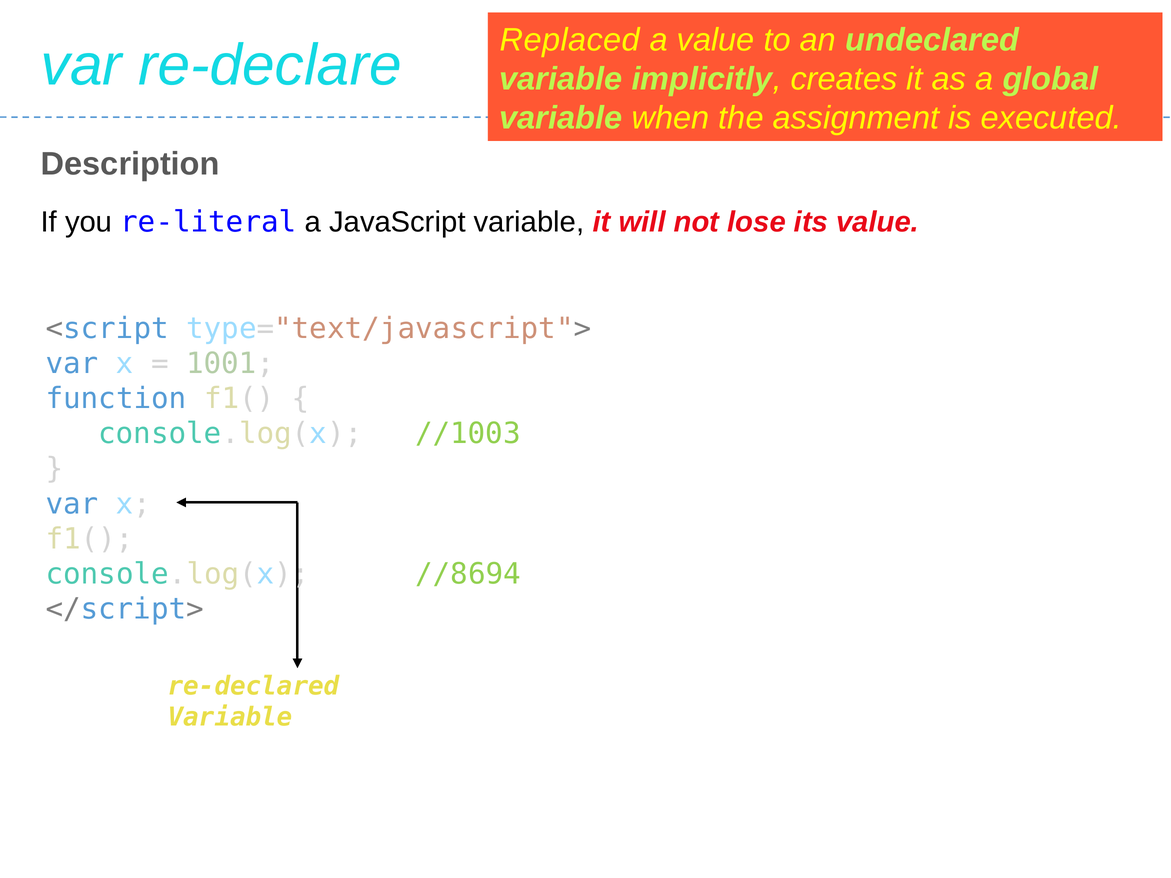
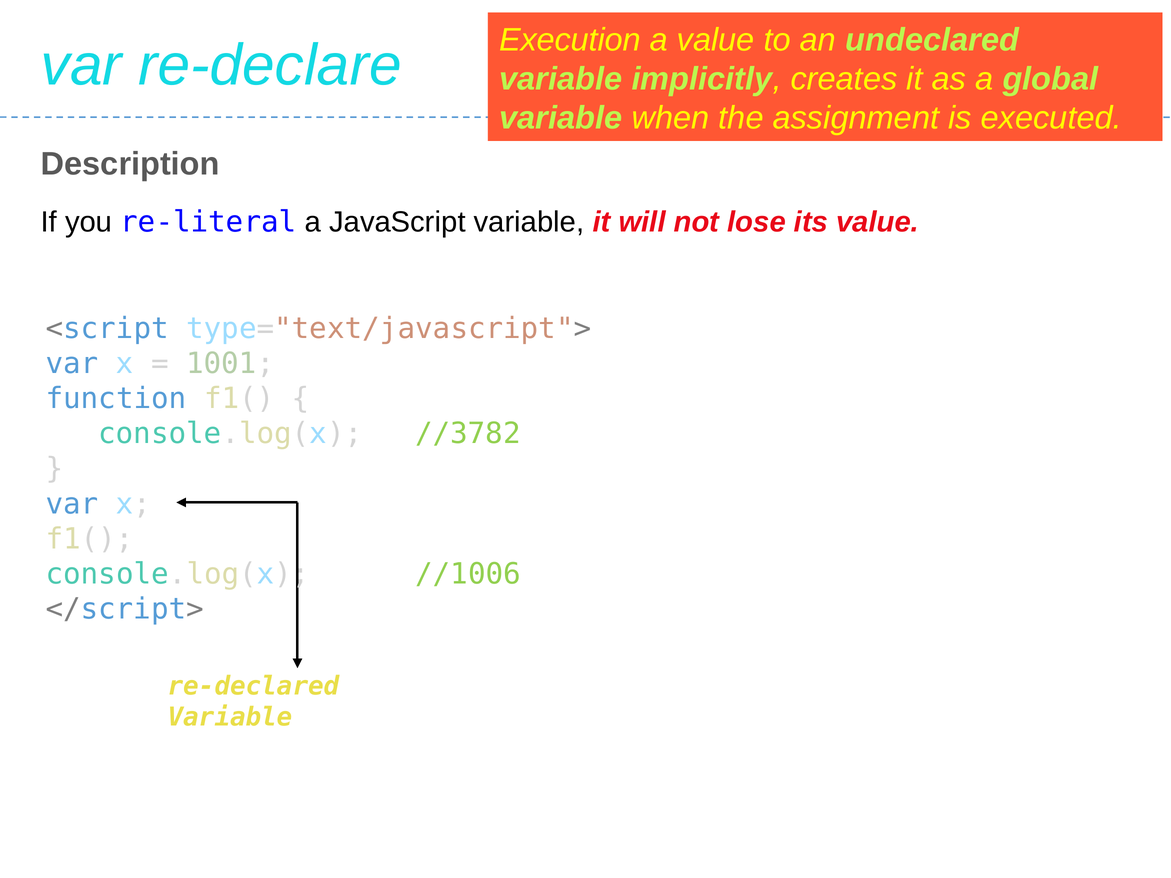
Replaced: Replaced -> Execution (570, 40)
//1003: //1003 -> //3782 (468, 434)
//8694: //8694 -> //1006 (468, 574)
